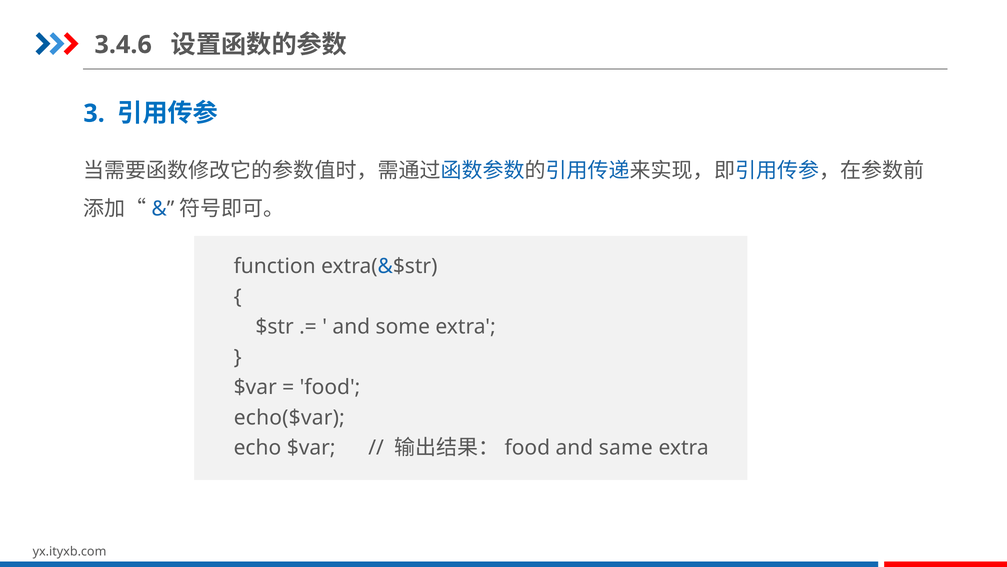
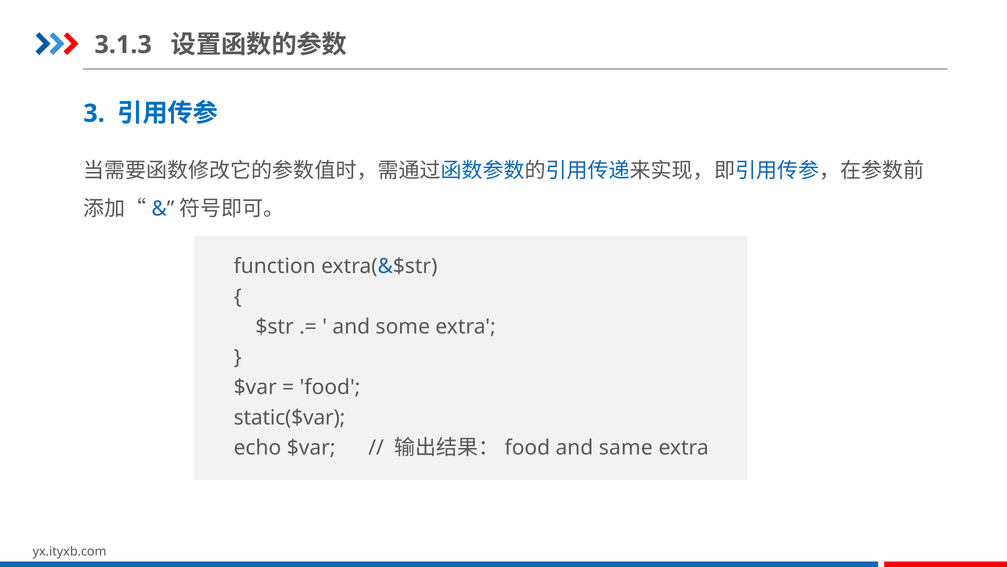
3.4.6: 3.4.6 -> 3.1.3 (123, 45)
echo($var: echo($var -> static($var (290, 417)
